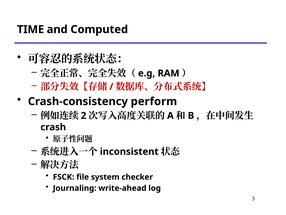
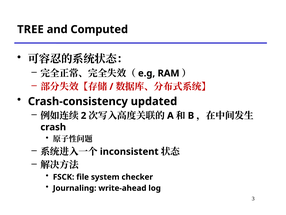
TIME: TIME -> TREE (30, 29)
perform: perform -> updated (154, 101)
